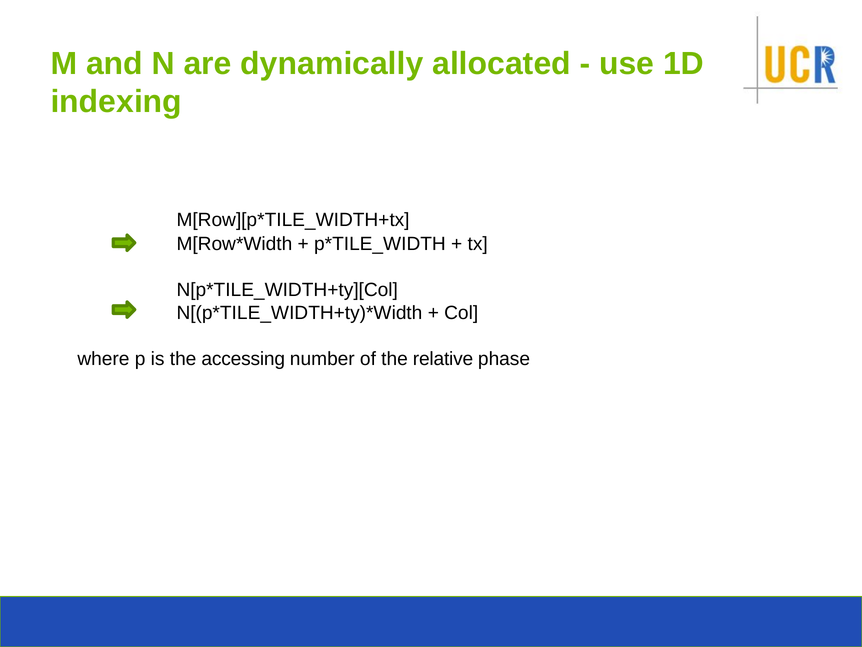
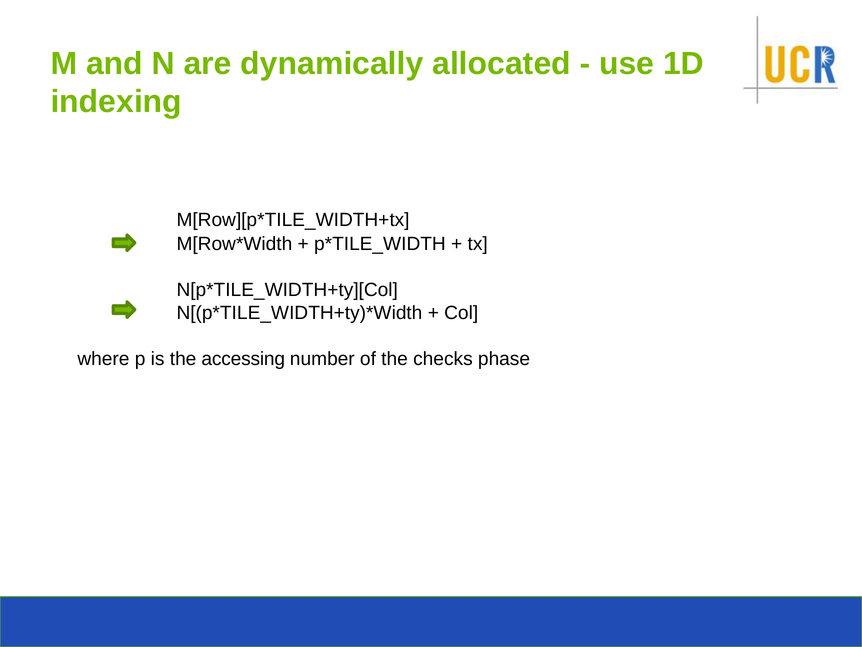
relative: relative -> checks (443, 359)
